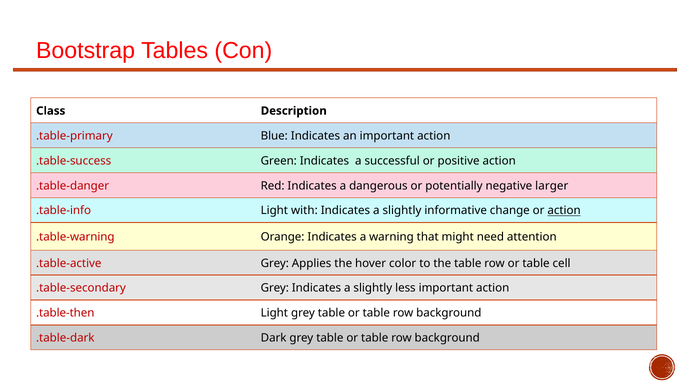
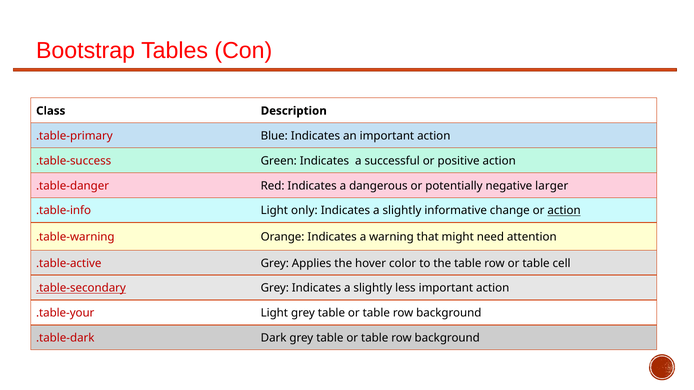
with: with -> only (304, 211)
.table-secondary underline: none -> present (81, 288)
.table-then: .table-then -> .table-your (65, 313)
